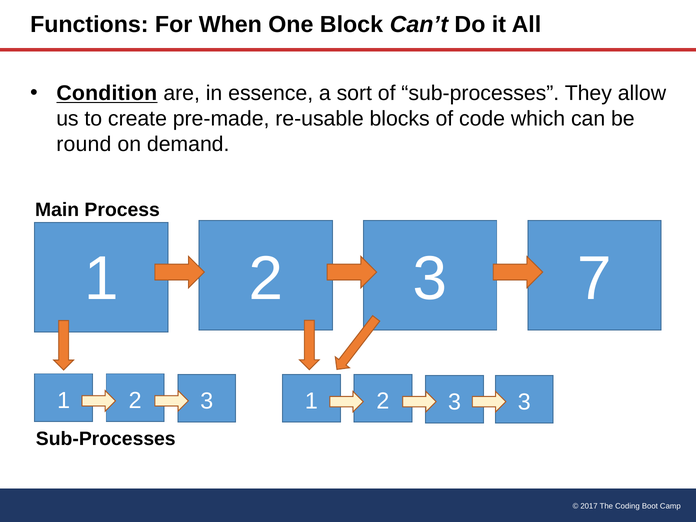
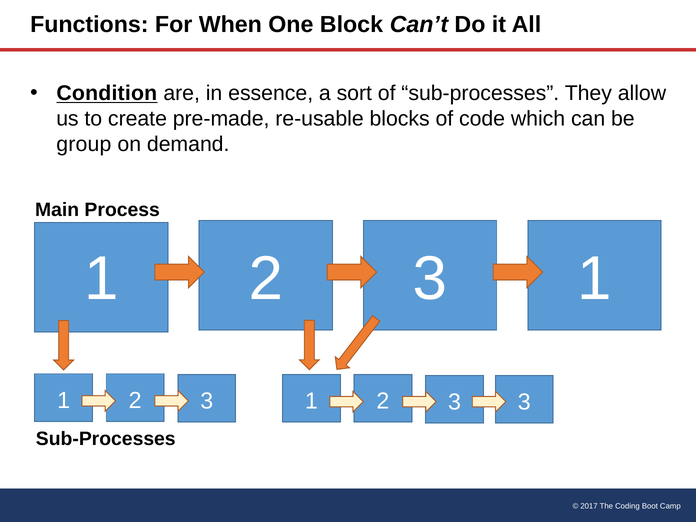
round: round -> group (84, 144)
3 7: 7 -> 1 (594, 279)
